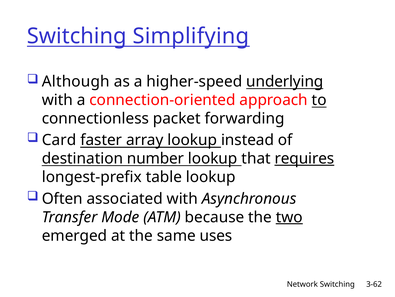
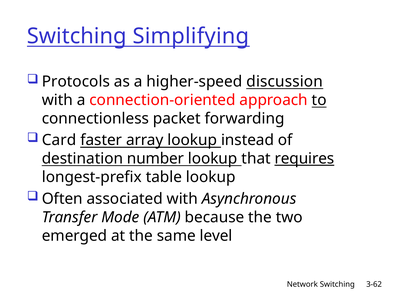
Although: Although -> Protocols (76, 81)
underlying: underlying -> discussion (285, 81)
two underline: present -> none (289, 217)
uses: uses -> level (216, 235)
